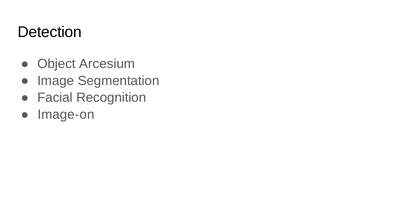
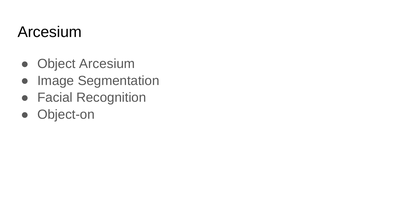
Detection: Detection -> Arcesium (50, 32)
Image-on: Image-on -> Object-on (66, 115)
